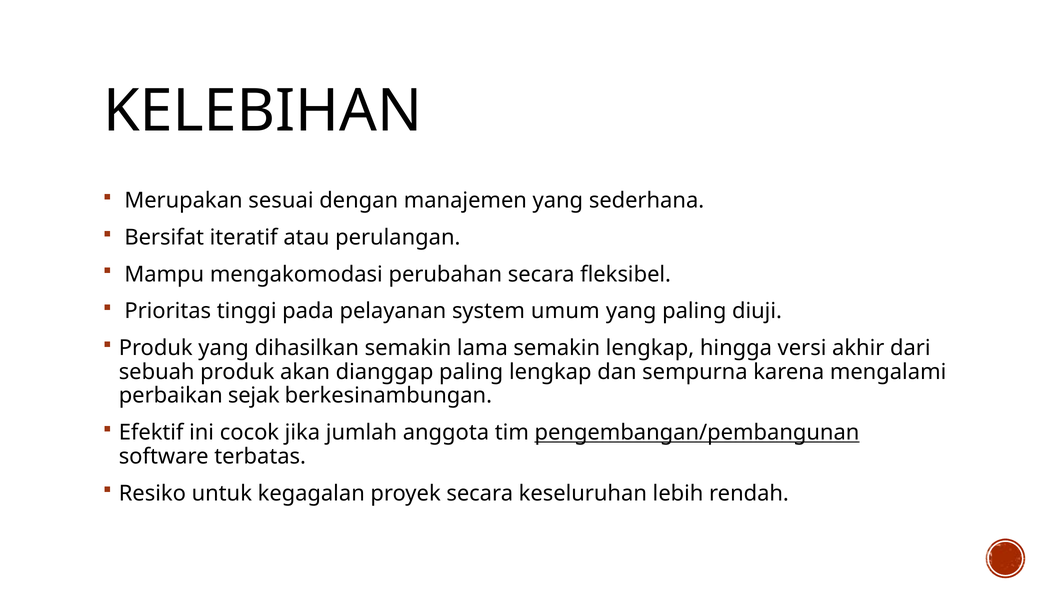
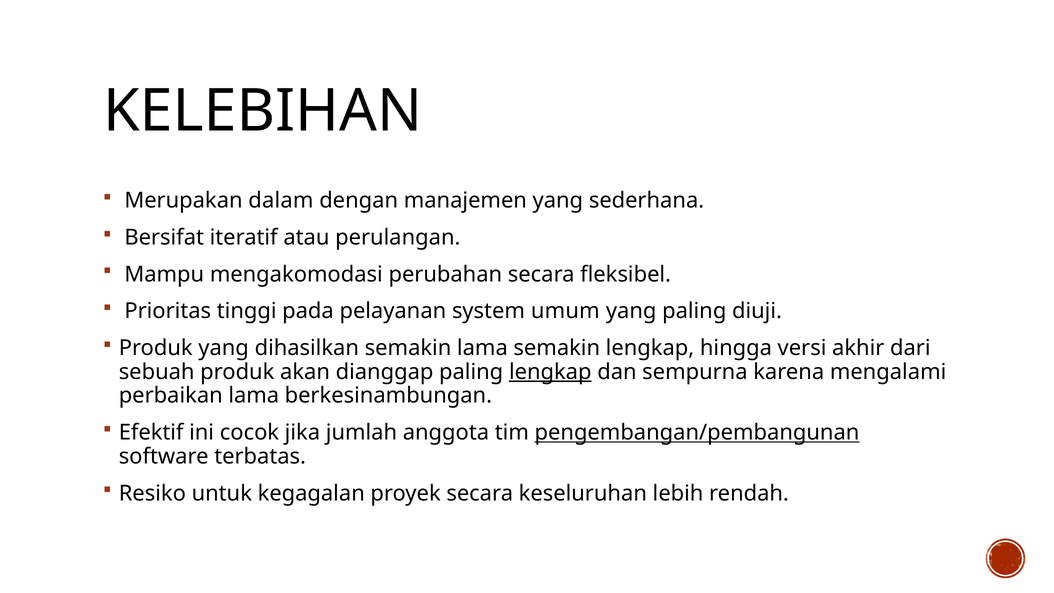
sesuai: sesuai -> dalam (281, 200)
lengkap underline: none -> present (550, 372)
perbaikan sejak: sejak -> lama (254, 396)
